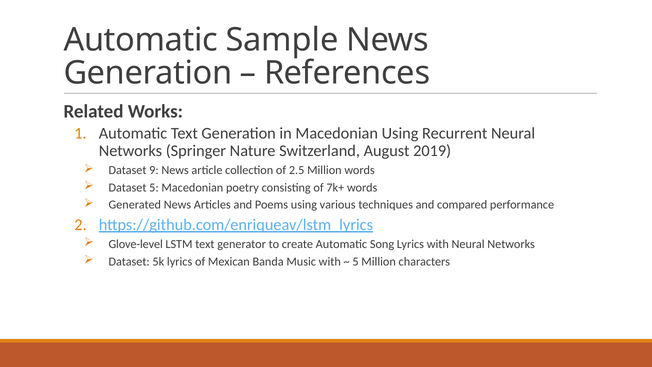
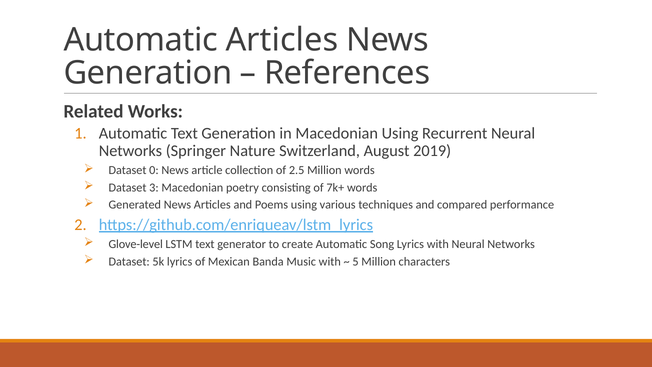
Automatic Sample: Sample -> Articles (282, 40)
9: 9 -> 0 (154, 170)
Dataset 5: 5 -> 3 (154, 187)
